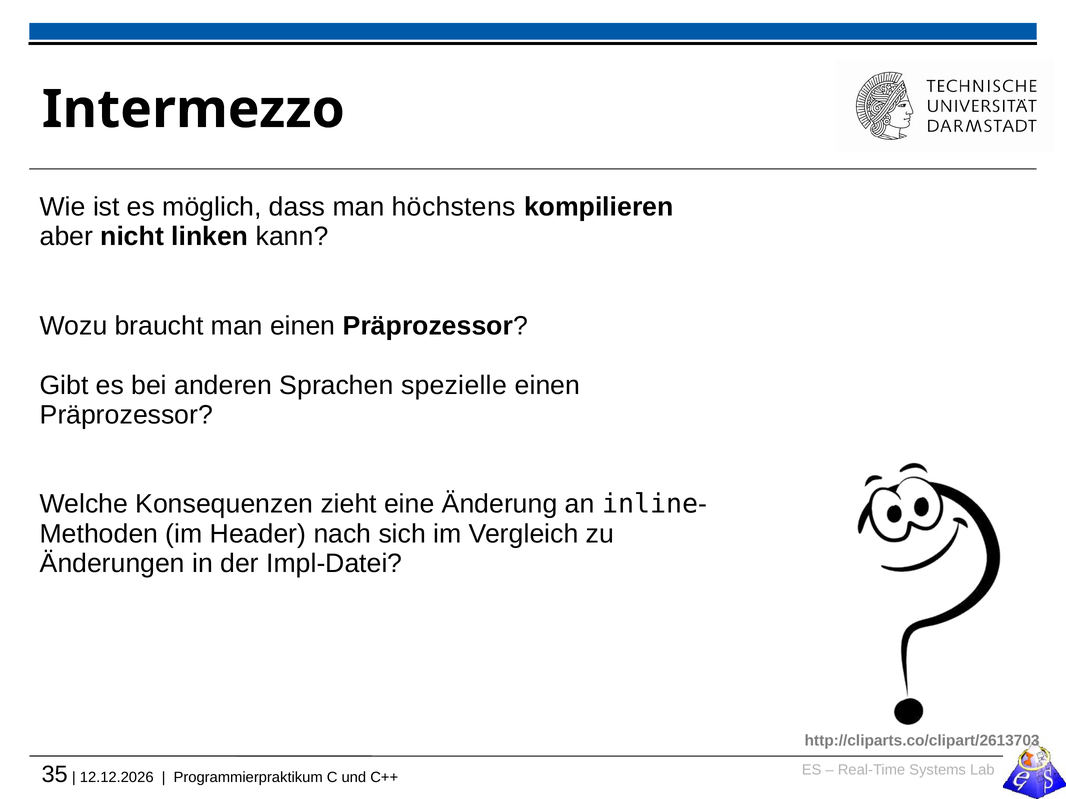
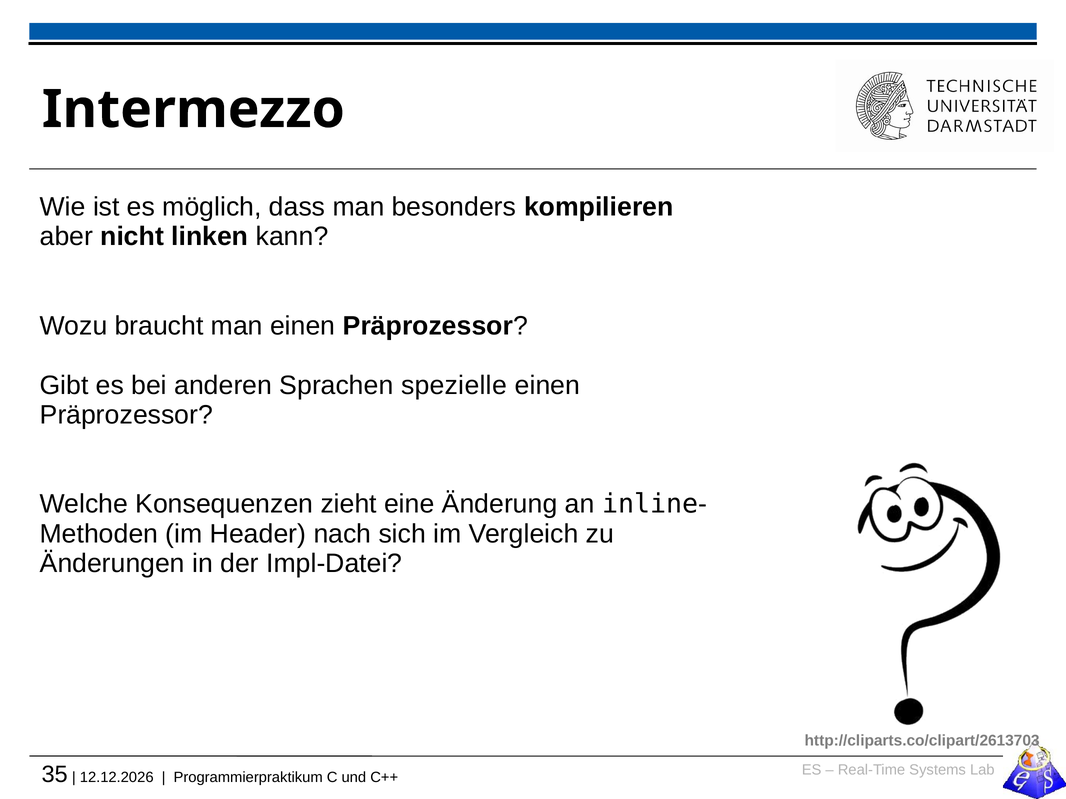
höchstens: höchstens -> besonders (454, 207)
